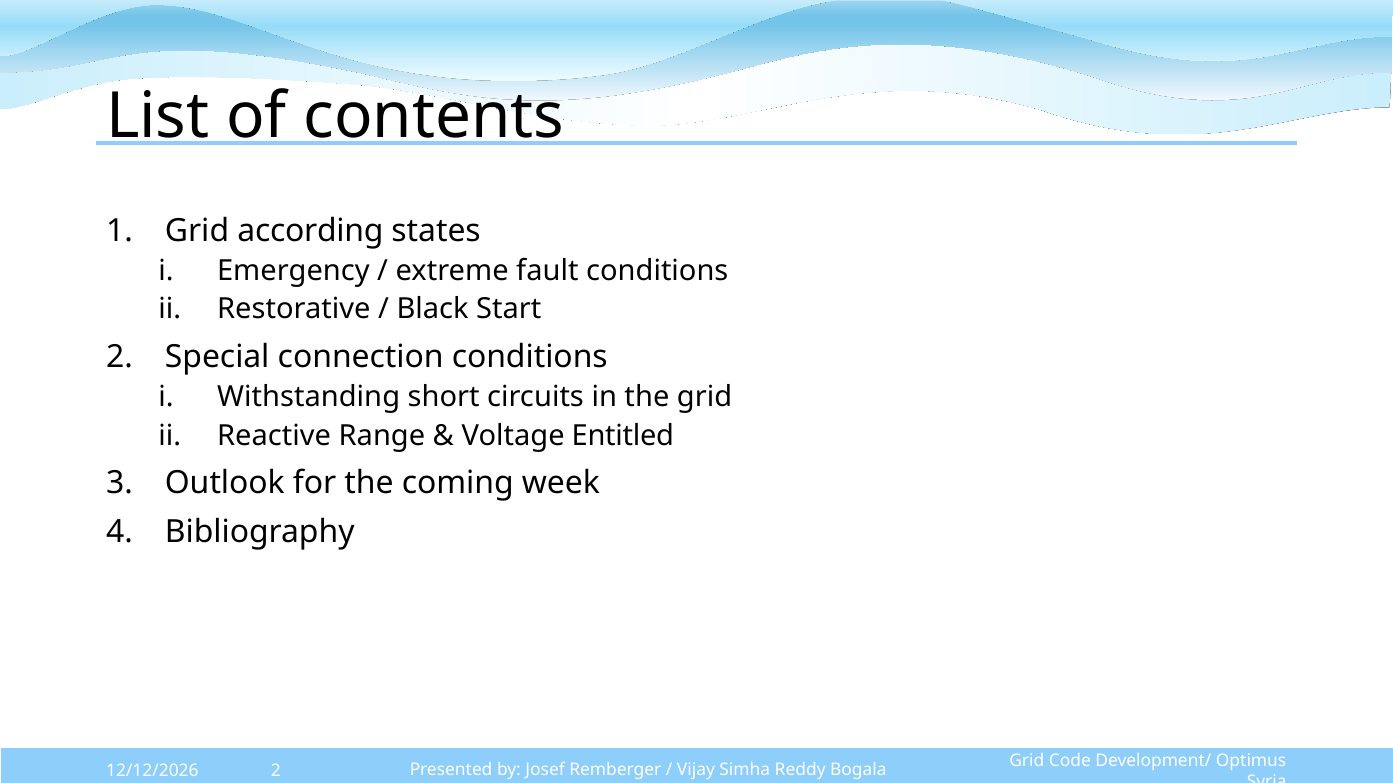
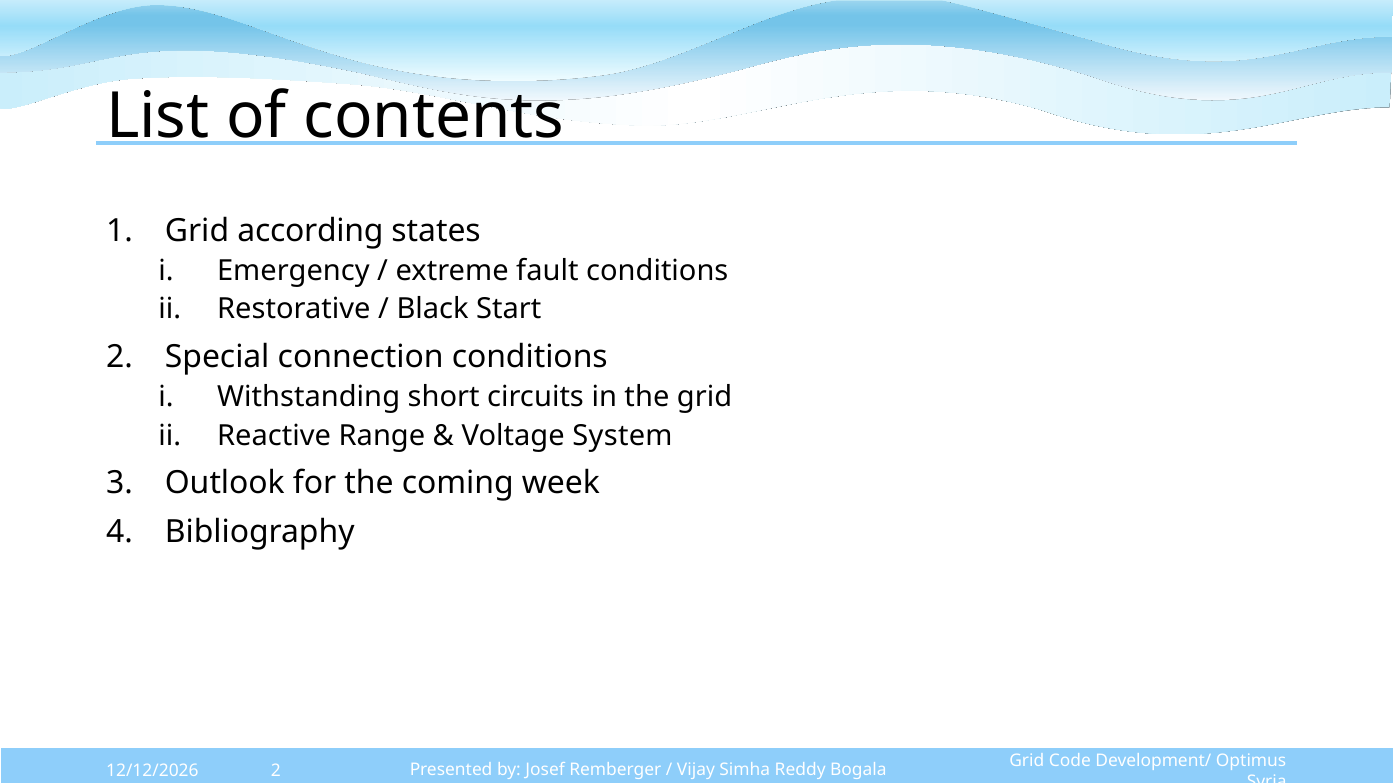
Entitled: Entitled -> System (623, 436)
